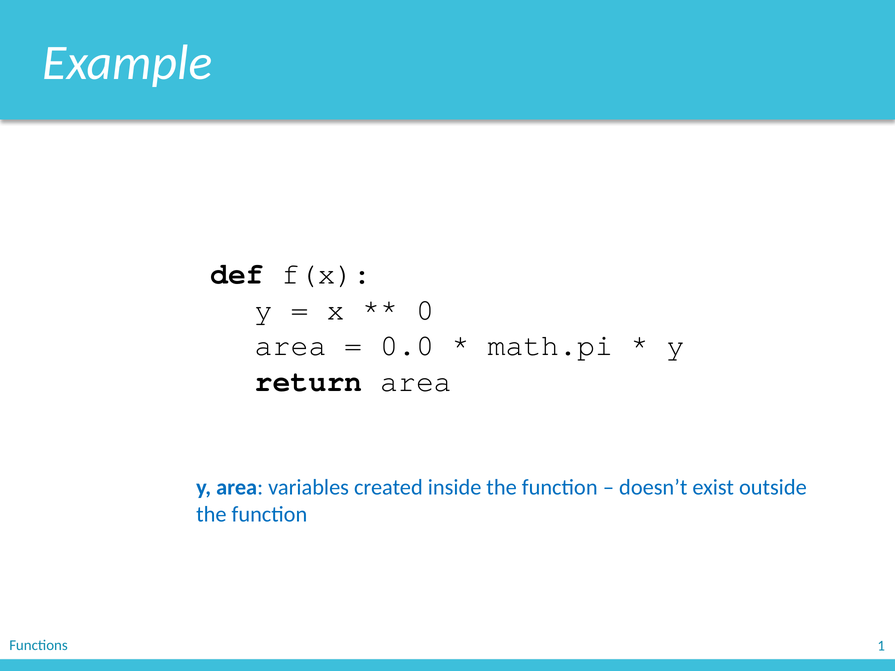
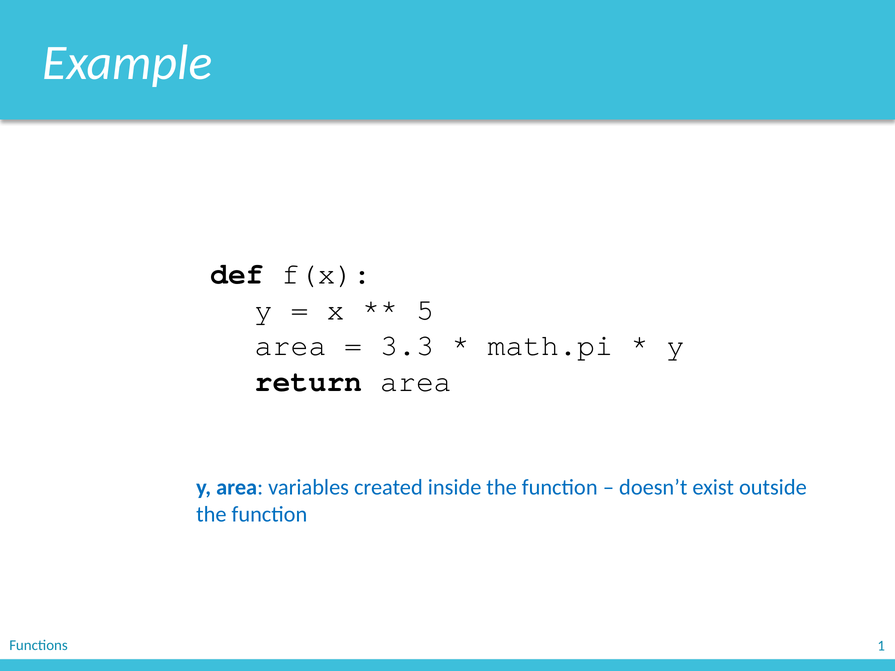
0: 0 -> 5 (425, 310)
0.0: 0.0 -> 3.3 (407, 346)
